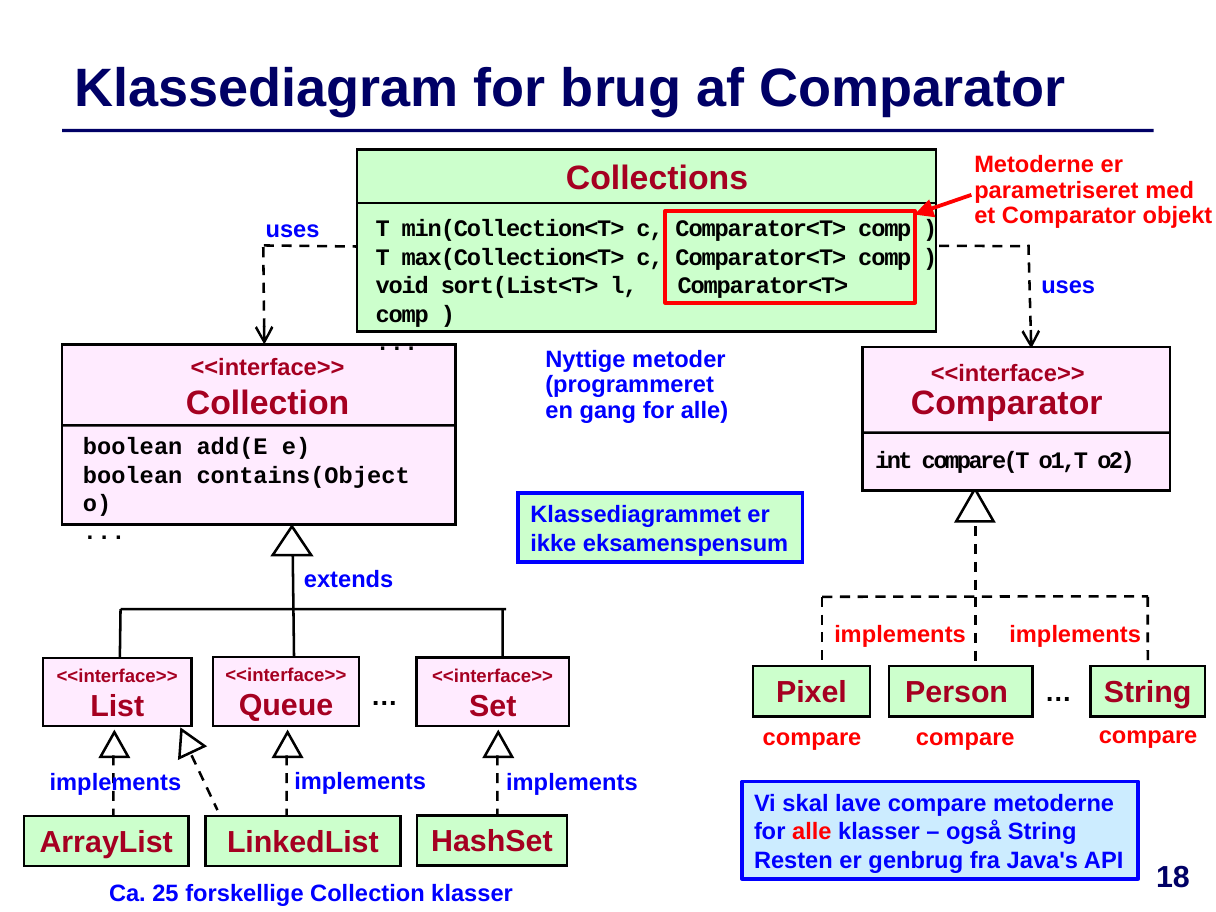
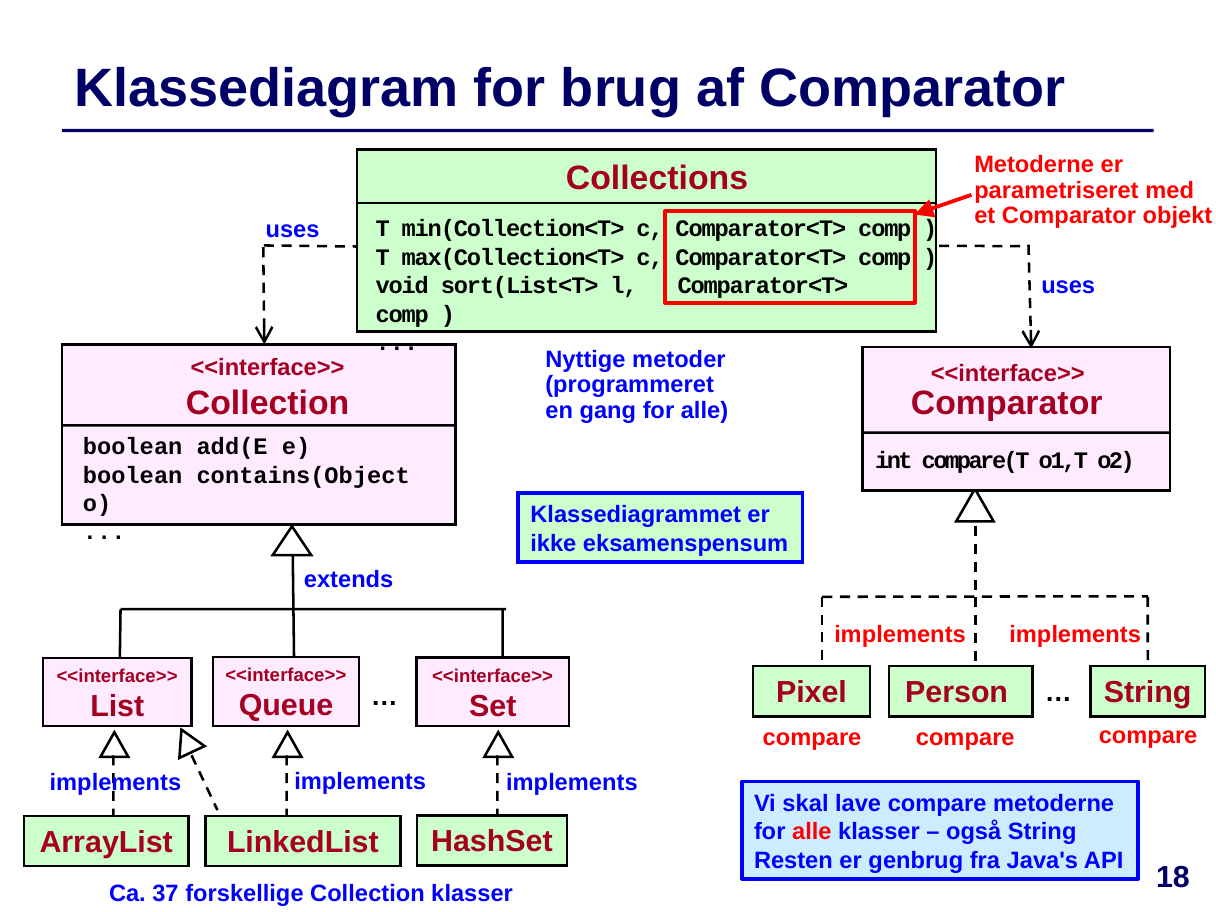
25: 25 -> 37 (165, 893)
